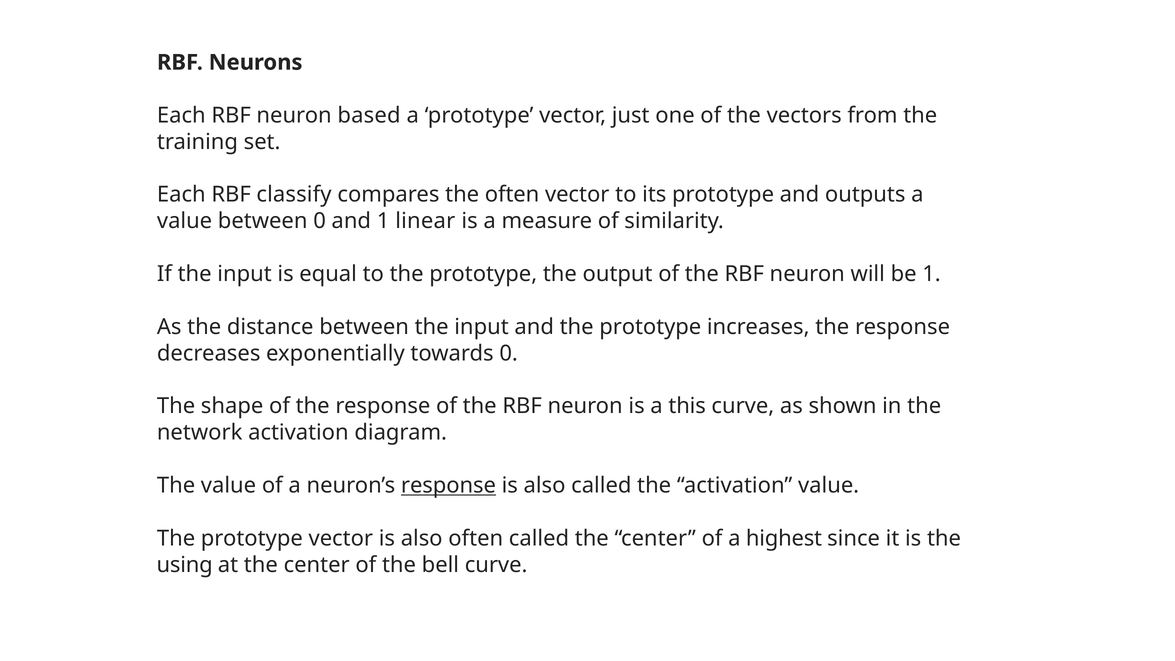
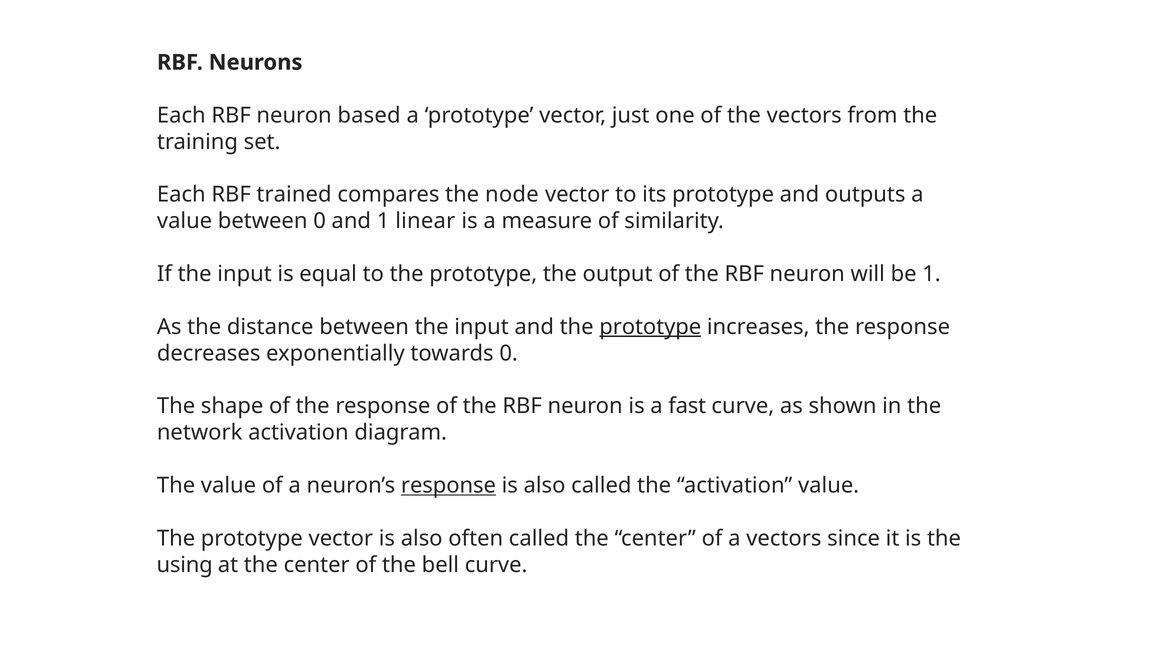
classify: classify -> trained (294, 195)
the often: often -> node (512, 195)
prototype underline: none -> present (650, 327)
this: this -> fast (687, 406)
a highest: highest -> vectors (784, 538)
